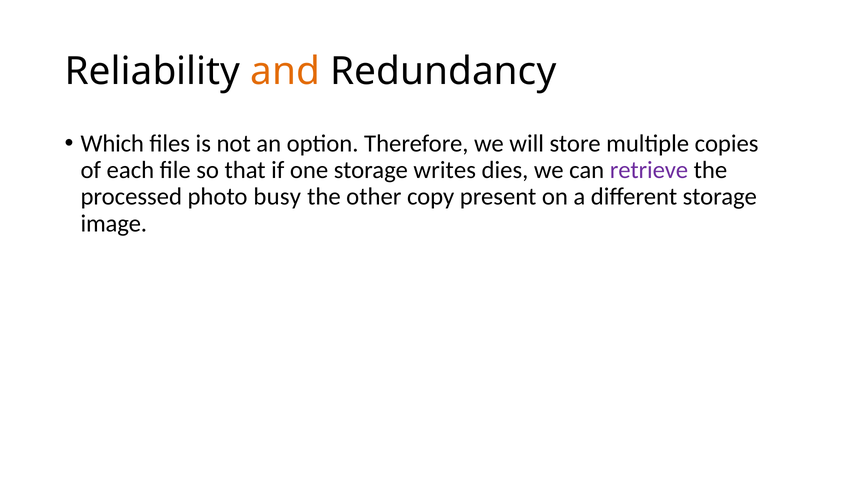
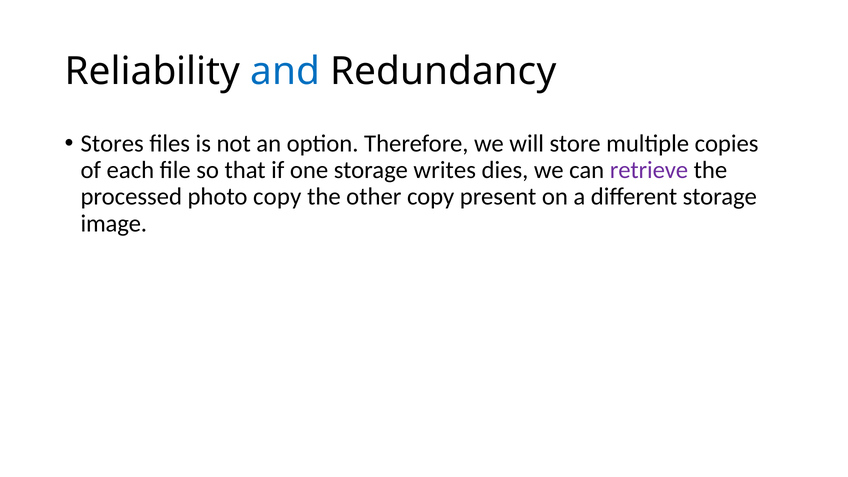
and colour: orange -> blue (285, 71)
Which: Which -> Stores (112, 143)
photo busy: busy -> copy (277, 197)
